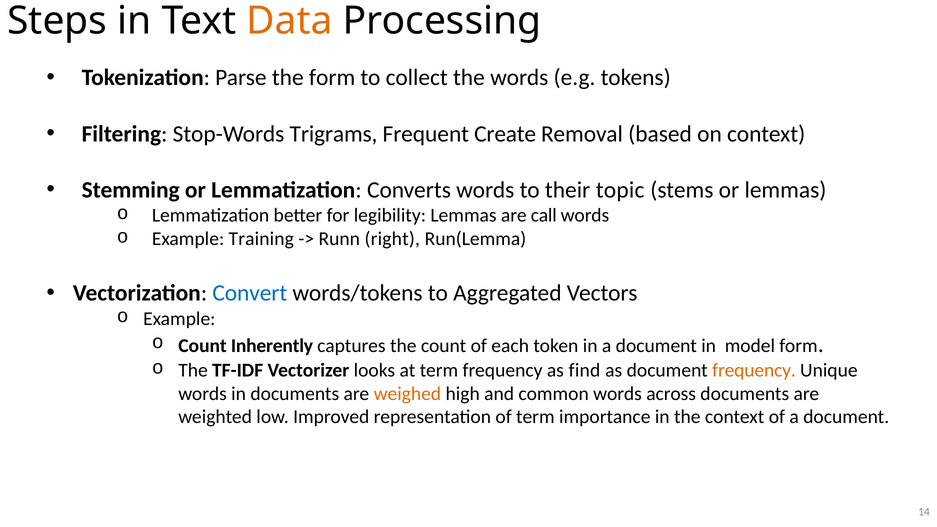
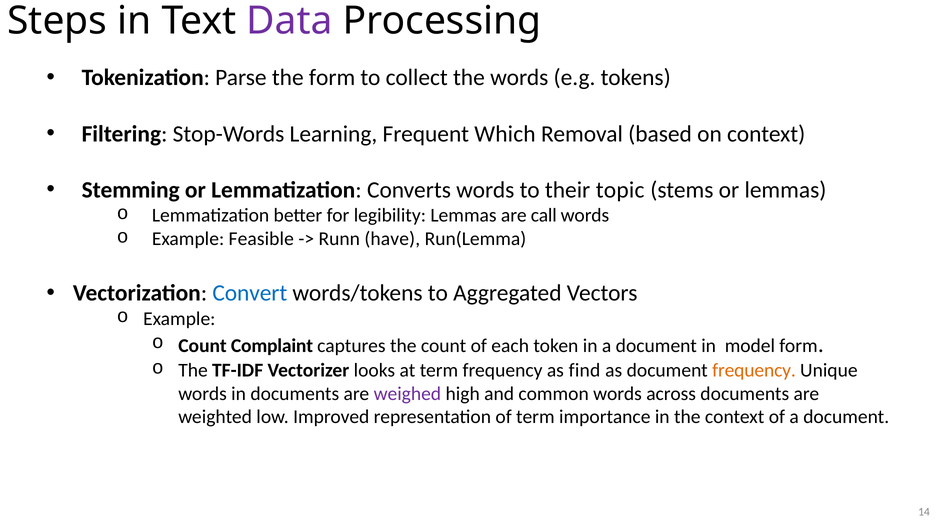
Data colour: orange -> purple (290, 21)
Trigrams: Trigrams -> Learning (333, 134)
Create: Create -> Which (505, 134)
Training: Training -> Feasible (261, 239)
right: right -> have (392, 239)
Inherently: Inherently -> Complaint (272, 346)
weighed colour: orange -> purple (407, 394)
